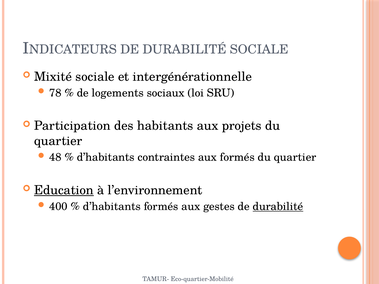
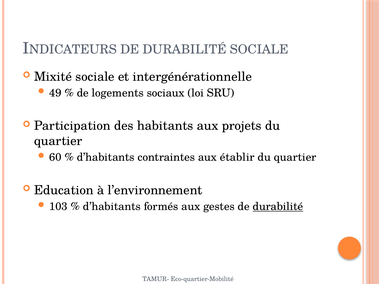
78: 78 -> 49 (55, 93)
48: 48 -> 60 (55, 157)
aux formés: formés -> établir (237, 157)
Education underline: present -> none (64, 190)
400: 400 -> 103 (58, 207)
